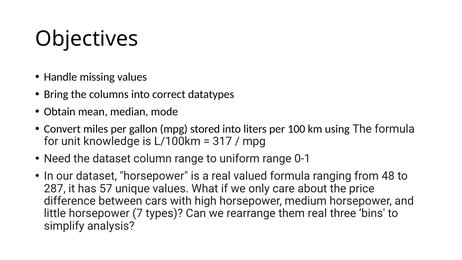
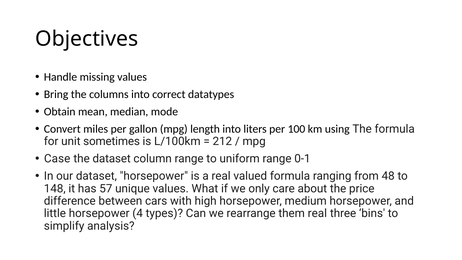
stored: stored -> length (205, 129)
knowledge: knowledge -> sometimes (112, 141)
317: 317 -> 212 (222, 141)
Need: Need -> Case (57, 159)
287: 287 -> 148 (55, 188)
7: 7 -> 4 (138, 213)
